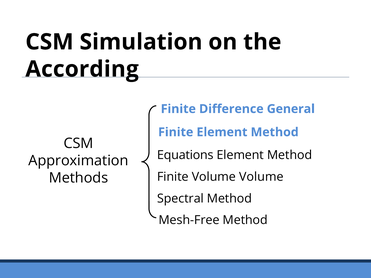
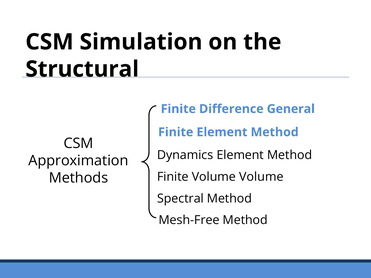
According: According -> Structural (82, 69)
Equations: Equations -> Dynamics (185, 155)
